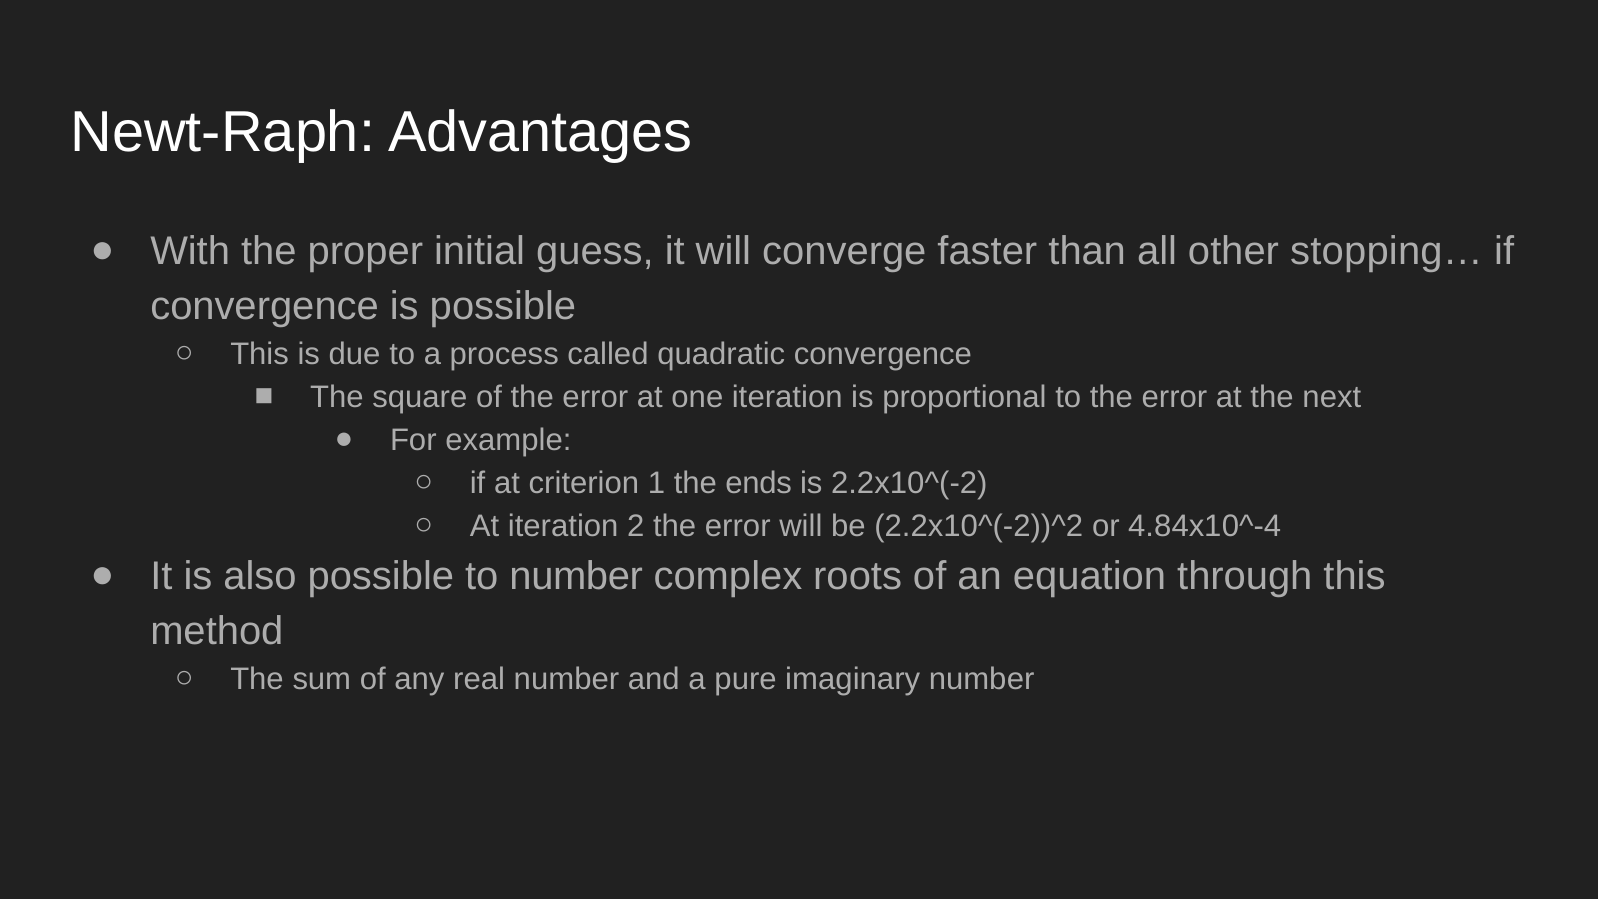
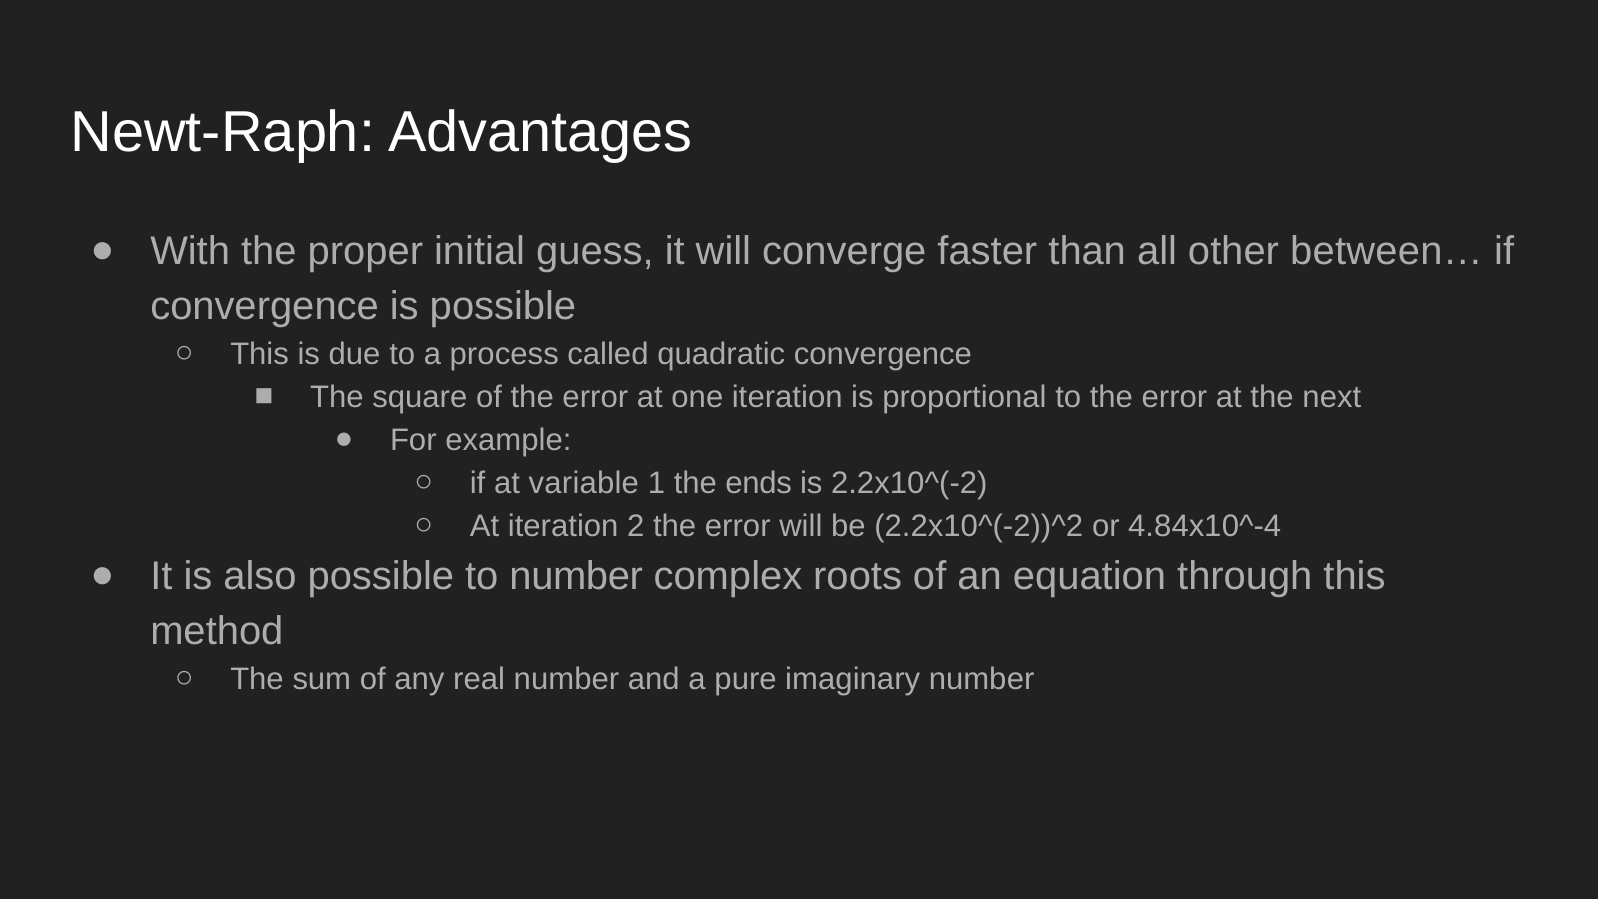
stopping…: stopping… -> between… (1386, 251)
criterion: criterion -> variable (584, 483)
